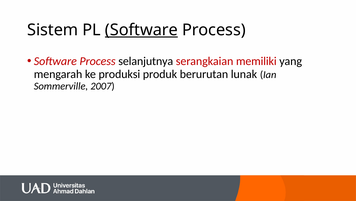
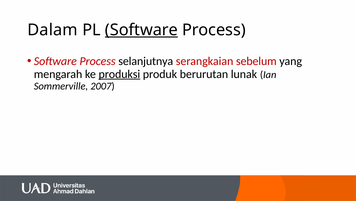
Sistem: Sistem -> Dalam (53, 30)
memiliki: memiliki -> sebelum (256, 61)
produksi underline: none -> present (119, 74)
